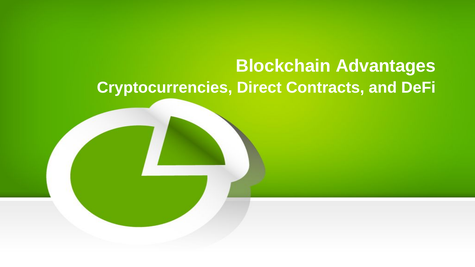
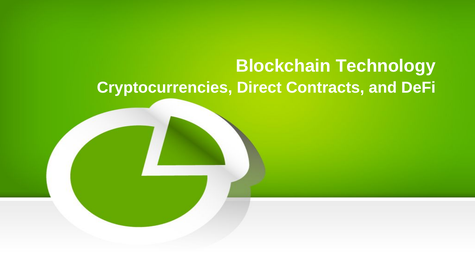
Advantages: Advantages -> Technology (386, 66)
